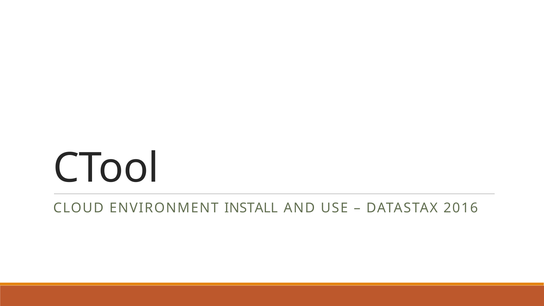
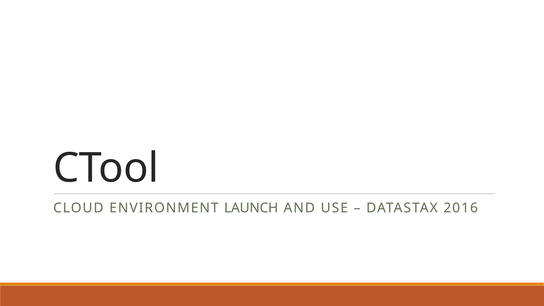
INSTALL: INSTALL -> LAUNCH (251, 208)
